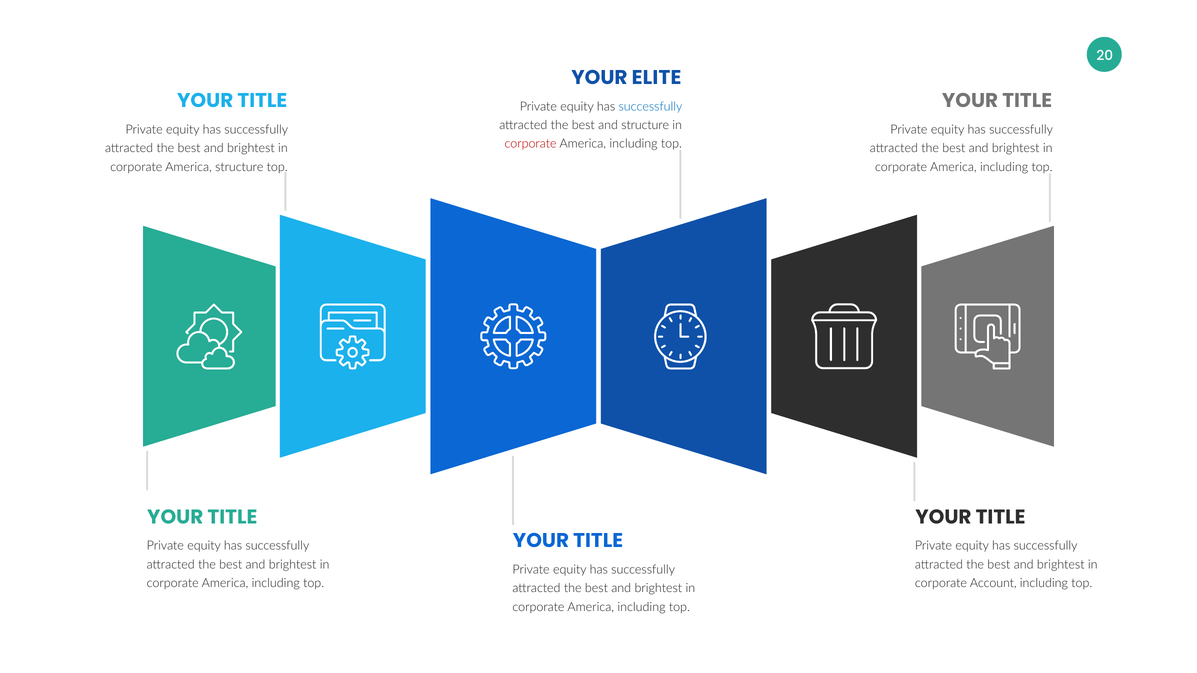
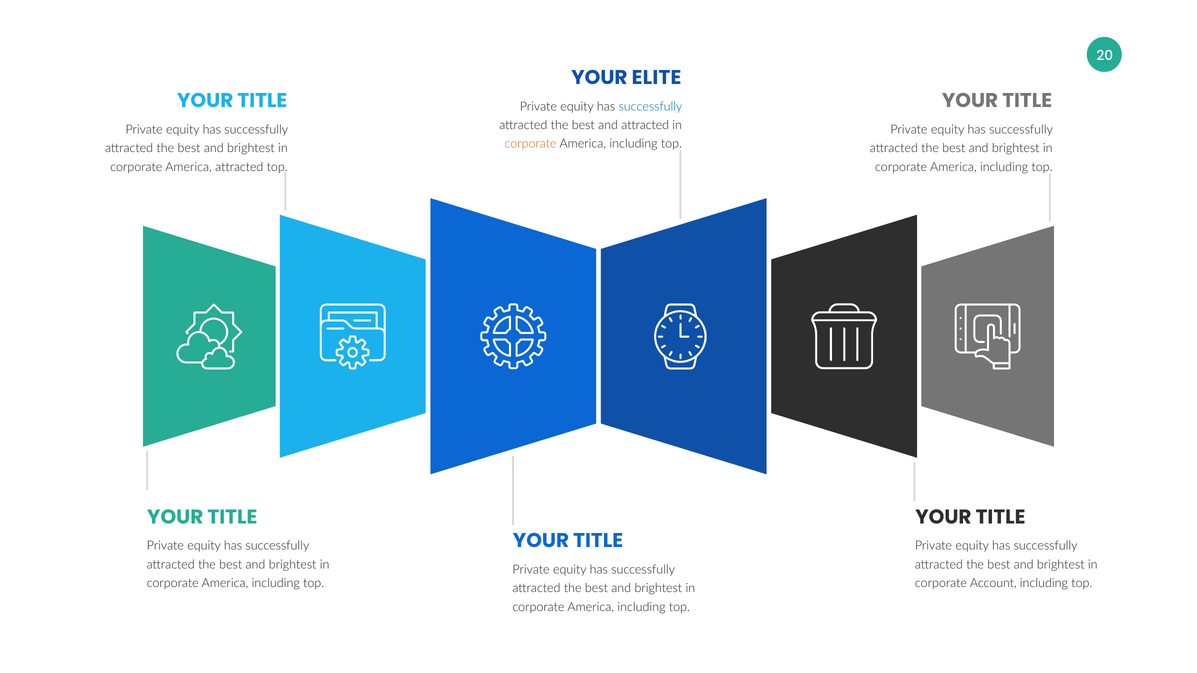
and structure: structure -> attracted (645, 125)
corporate colour: red -> orange (531, 144)
America structure: structure -> attracted (239, 167)
